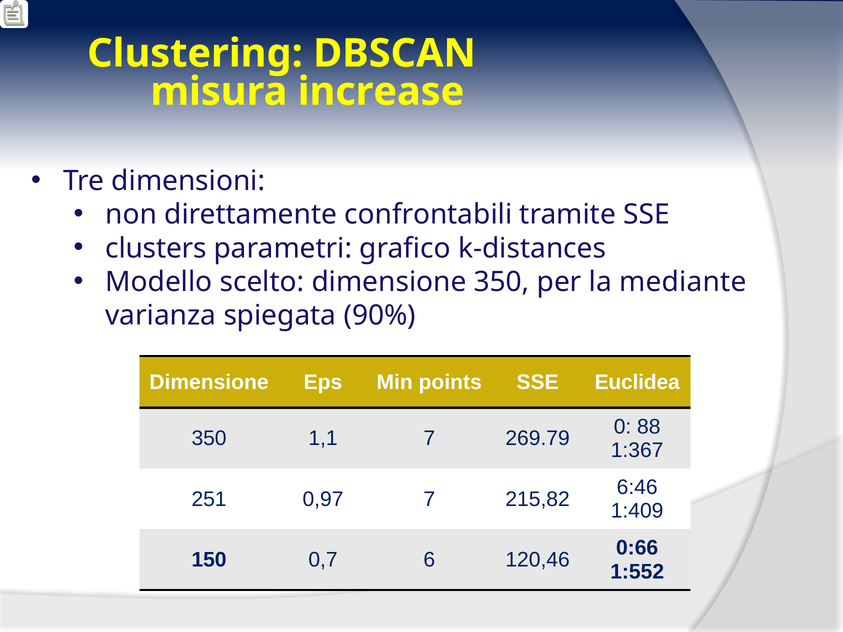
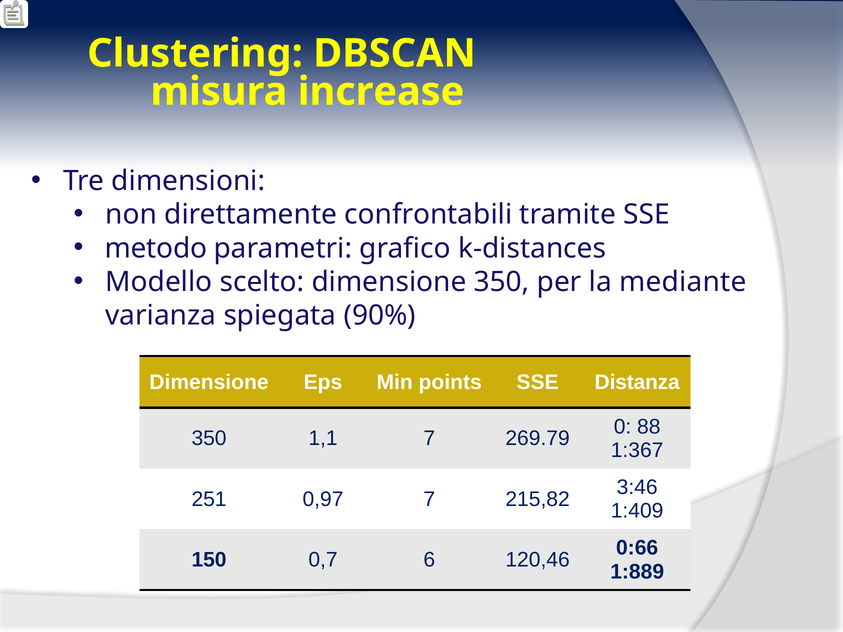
clusters: clusters -> metodo (156, 248)
Euclidea: Euclidea -> Distanza (637, 382)
6:46: 6:46 -> 3:46 (637, 488)
1:552: 1:552 -> 1:889 (637, 572)
